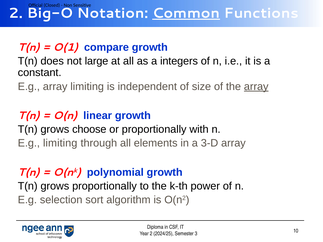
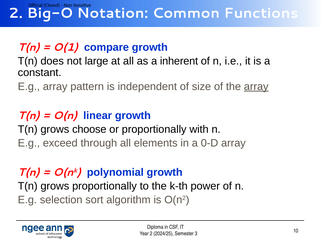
Common underline: present -> none (186, 13)
integers: integers -> inherent (179, 61)
array limiting: limiting -> pattern (87, 87)
E.g limiting: limiting -> exceed (60, 143)
3-D: 3-D -> 0-D (210, 143)
